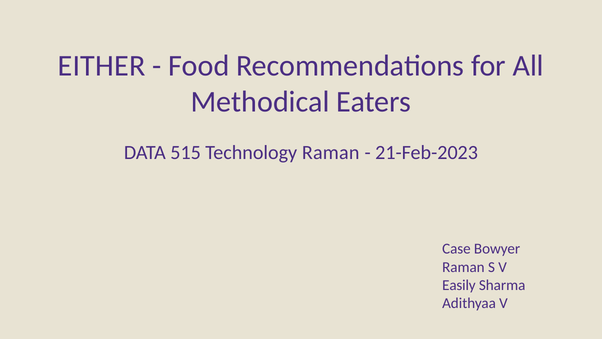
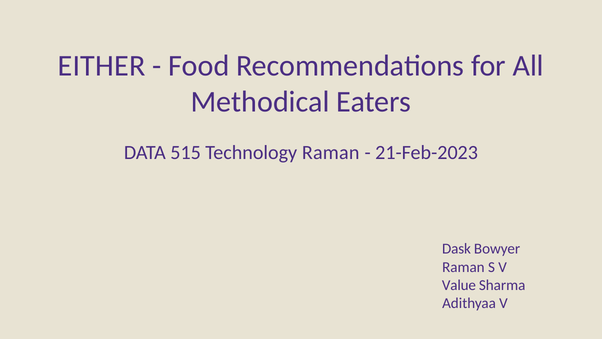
Case: Case -> Dask (456, 249)
Easily: Easily -> Value (459, 285)
